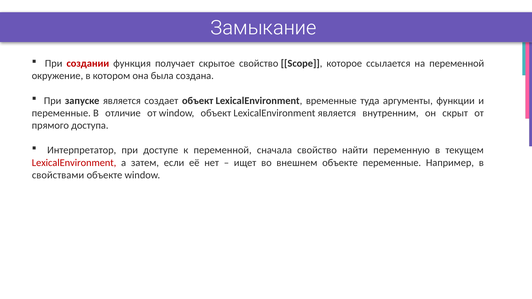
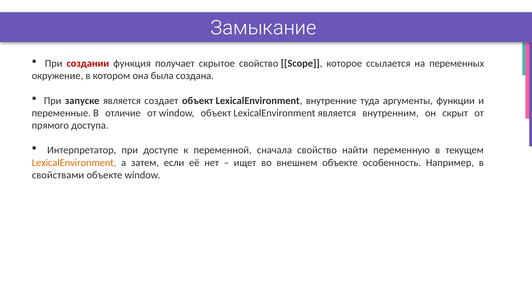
на переменной: переменной -> переменных (457, 63)
временные: временные -> внутренние (331, 101)
LexicalEnvironment colour: red -> orange (74, 163)
объекте переменные: переменные -> особенность (392, 163)
